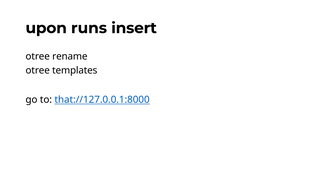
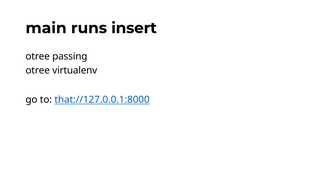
upon: upon -> main (46, 28)
rename: rename -> passing (70, 57)
templates: templates -> virtualenv (75, 71)
